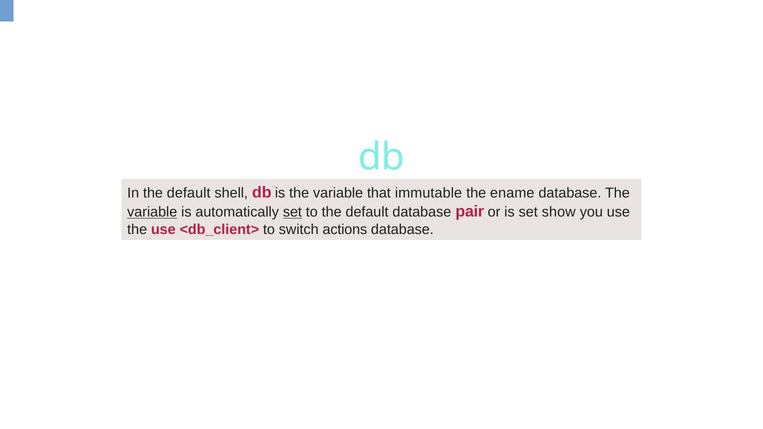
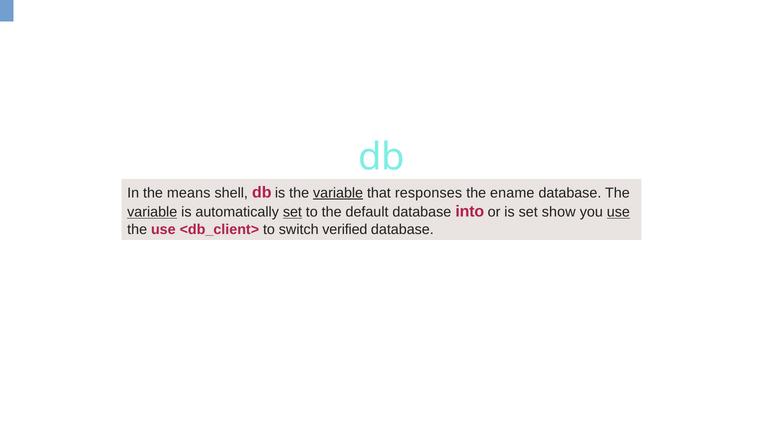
In the default: default -> means (189, 193)
variable underline: none -> present (338, 193)
immutable: immutable -> responses (428, 193)
pair: pair -> into (470, 212)
use underline: none -> present (618, 212)
actions: actions -> verified (345, 230)
